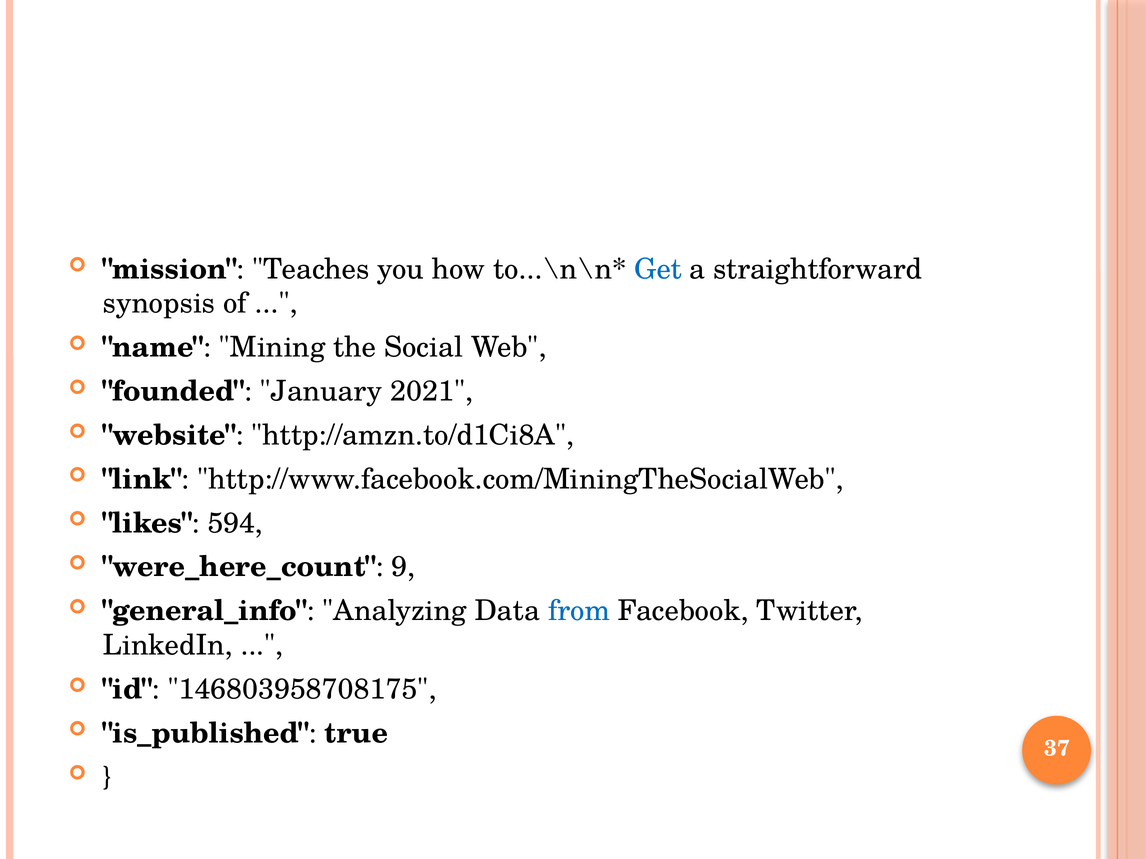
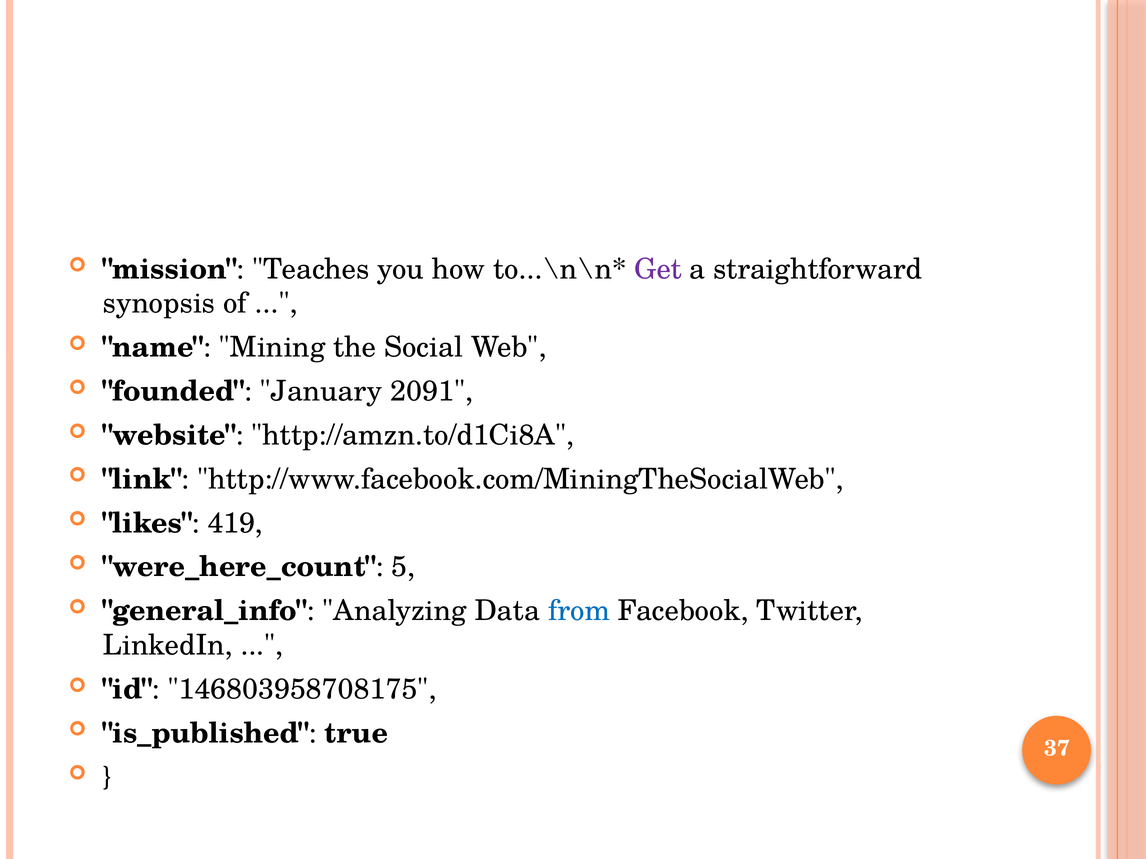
Get colour: blue -> purple (658, 269)
2021: 2021 -> 2091 (432, 392)
594: 594 -> 419 (235, 523)
9: 9 -> 5 (403, 567)
